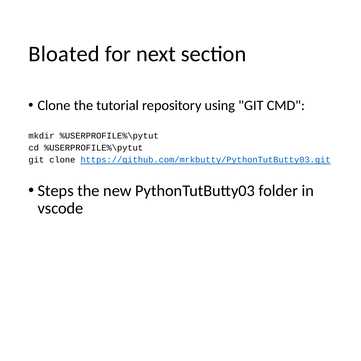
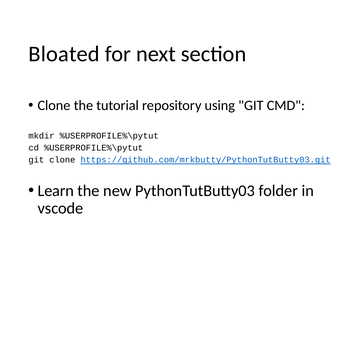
Steps: Steps -> Learn (56, 191)
